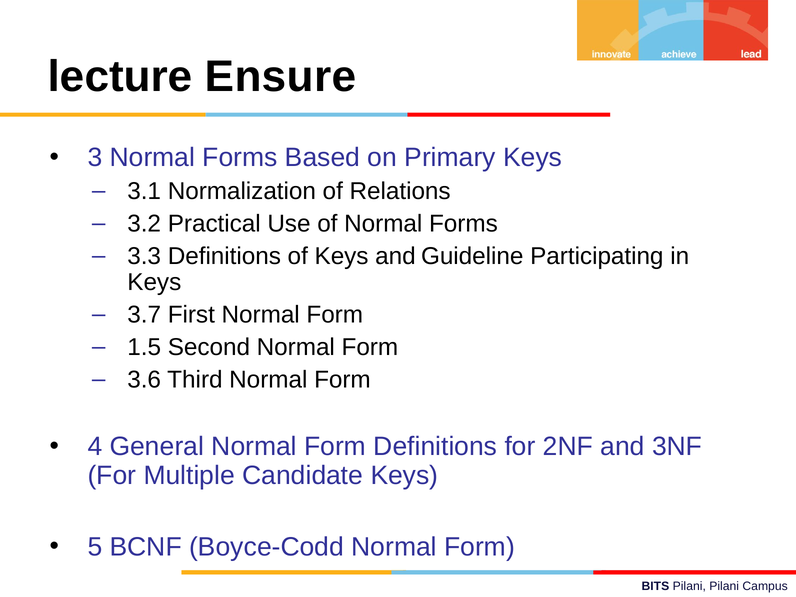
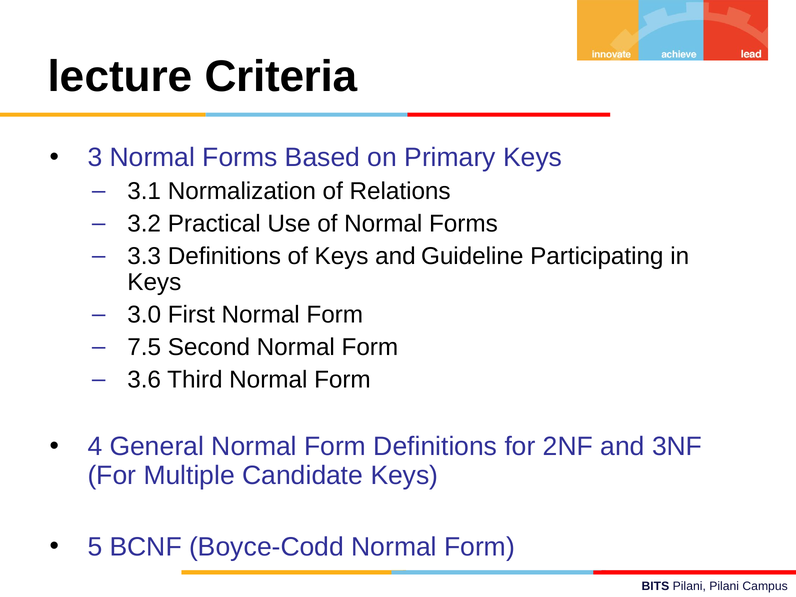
Ensure: Ensure -> Criteria (281, 77)
3.7: 3.7 -> 3.0 (144, 315)
1.5: 1.5 -> 7.5 (144, 347)
